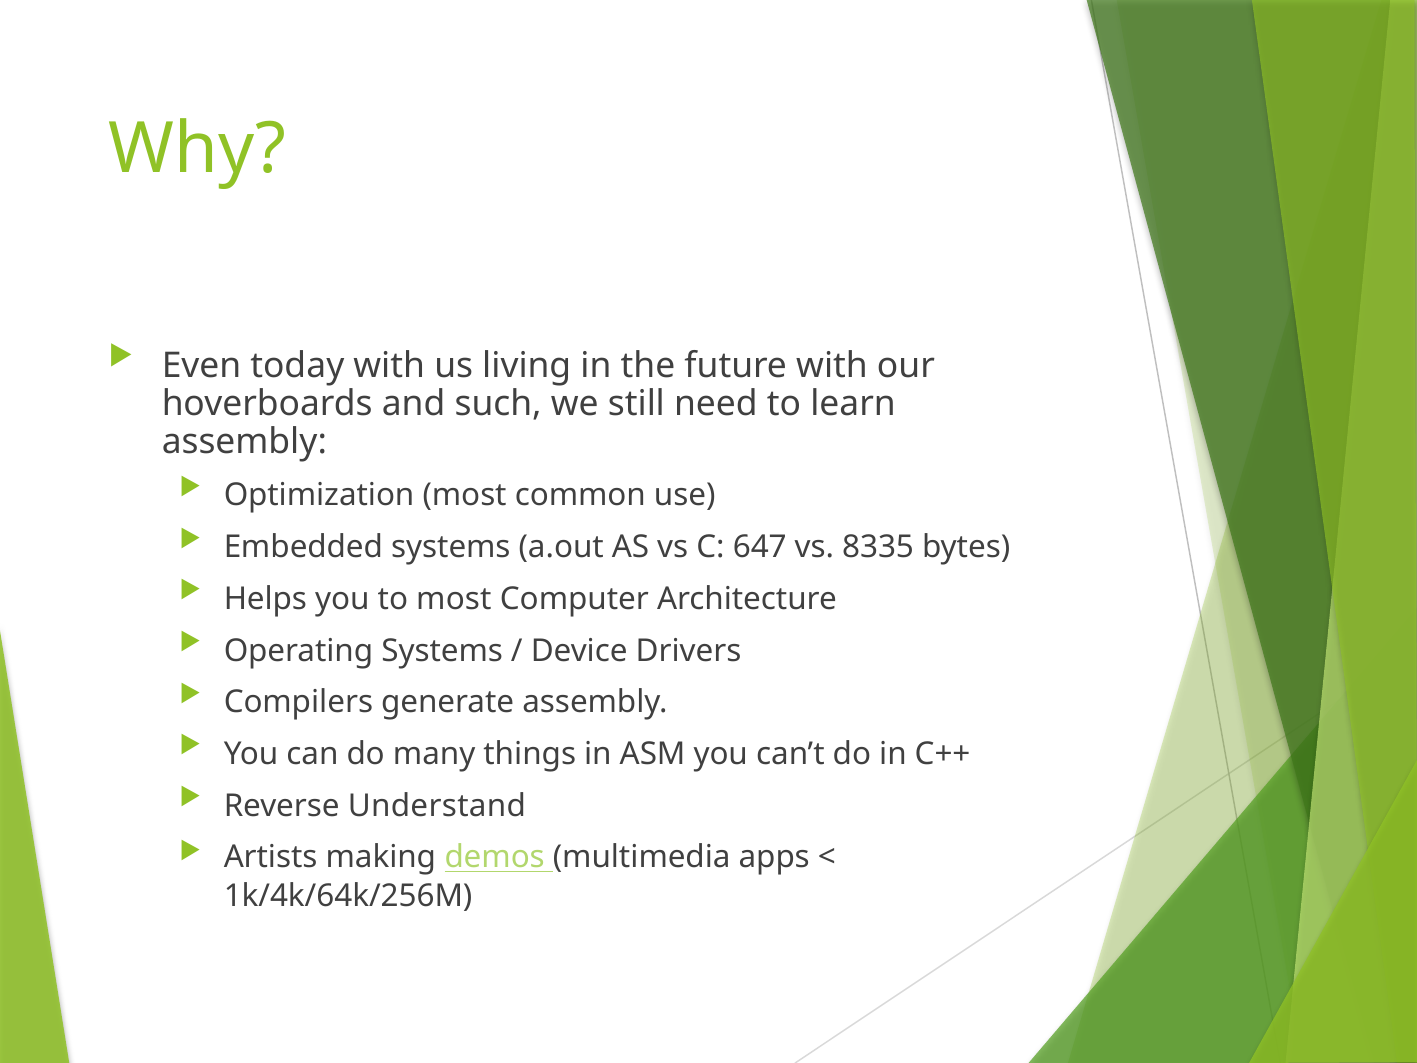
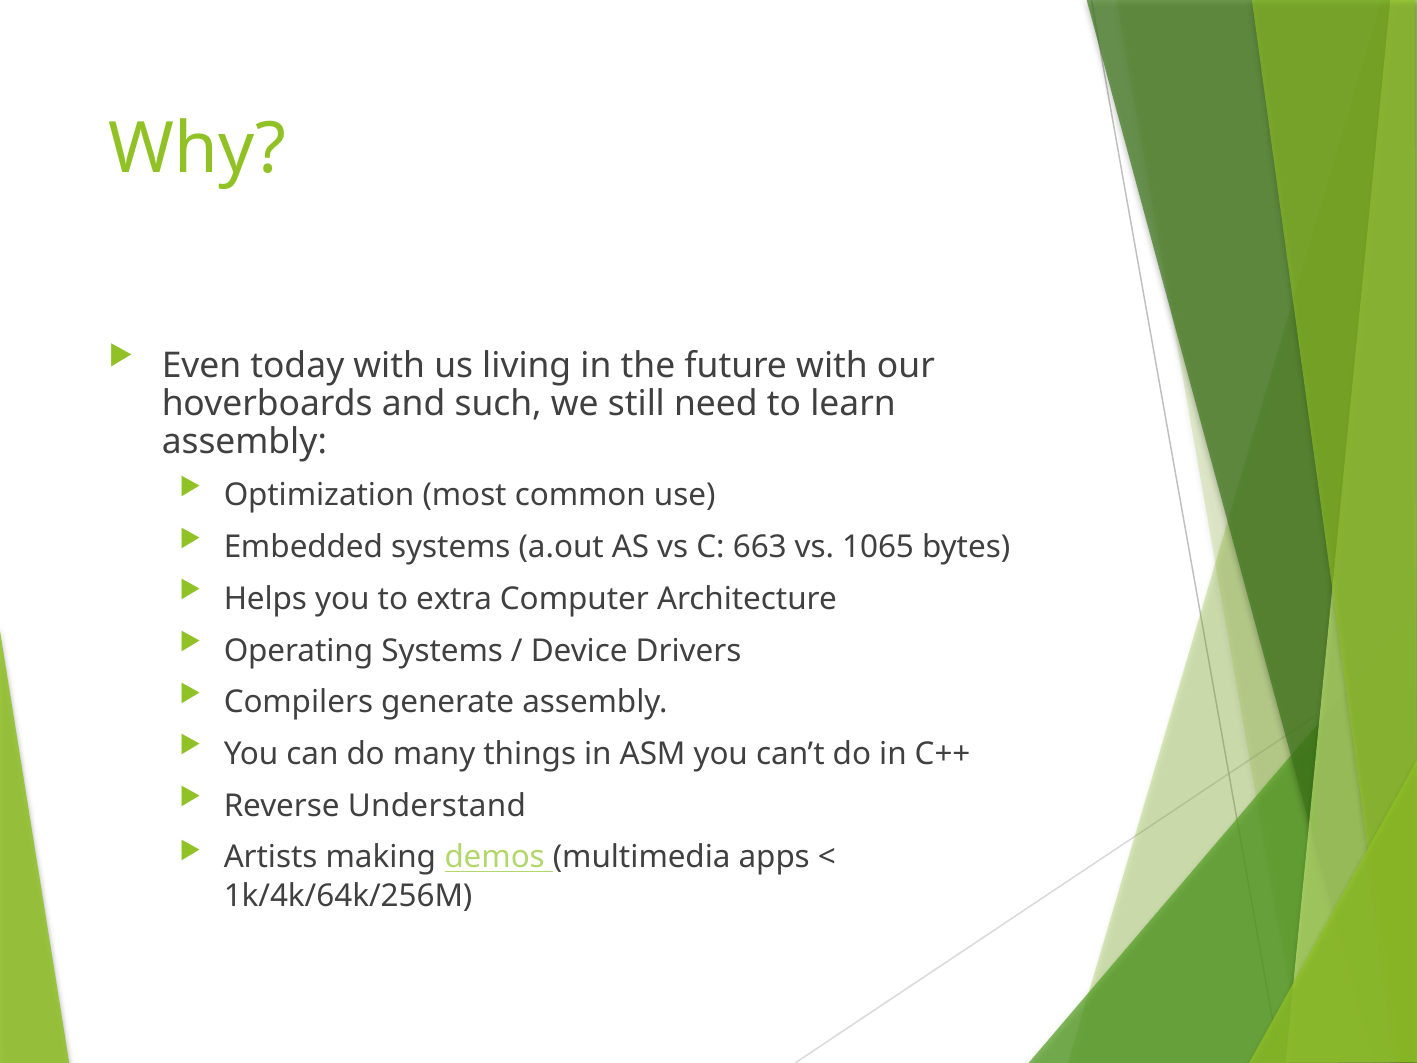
647: 647 -> 663 (760, 547)
8335: 8335 -> 1065 (878, 547)
to most: most -> extra (454, 599)
